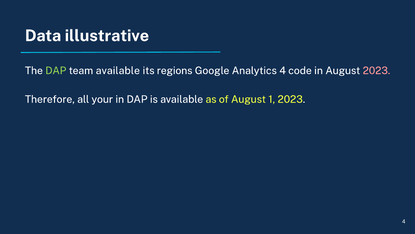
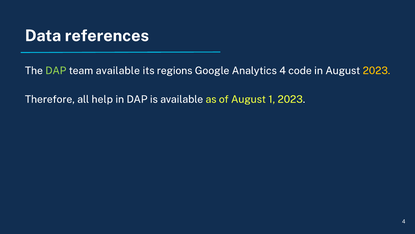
illustrative: illustrative -> references (107, 36)
2023 colour: pink -> yellow (376, 70)
your: your -> help (102, 99)
